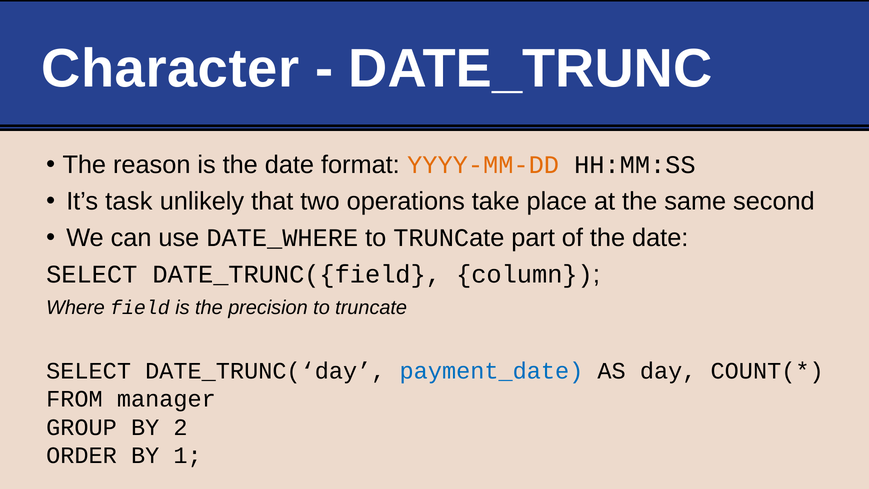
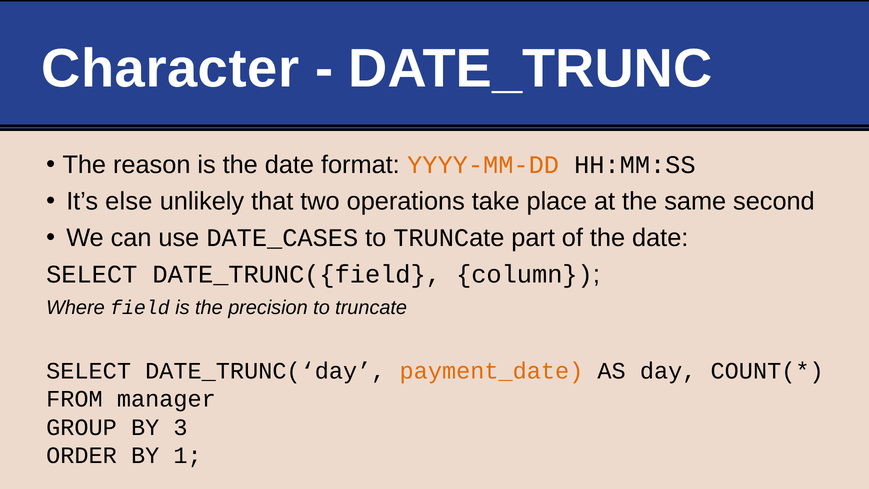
task: task -> else (129, 201)
DATE_WHERE: DATE_WHERE -> DATE_CASES (282, 238)
payment_date colour: blue -> orange (491, 371)
2: 2 -> 3 (180, 427)
